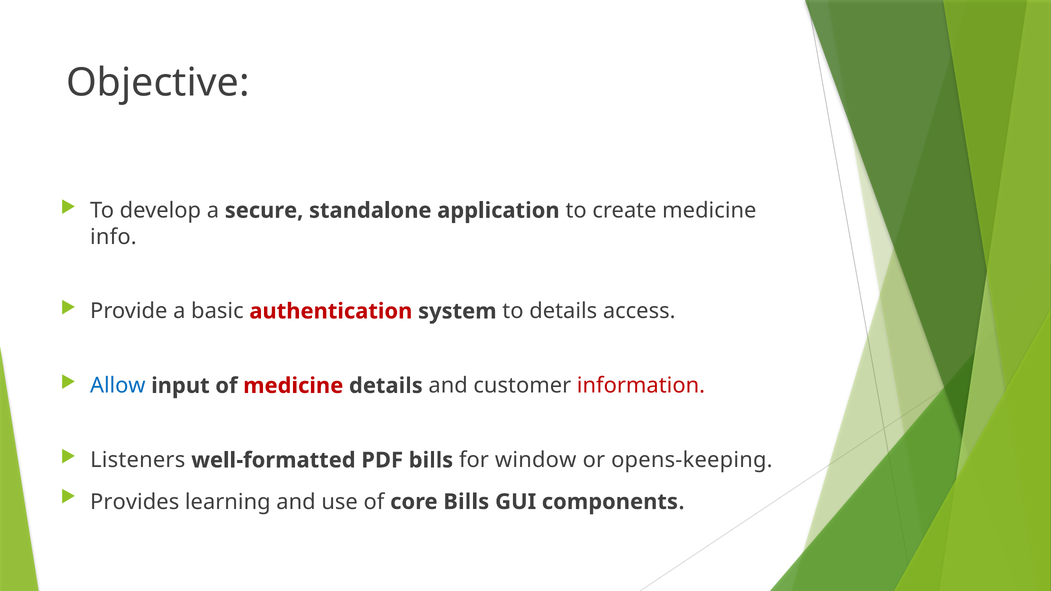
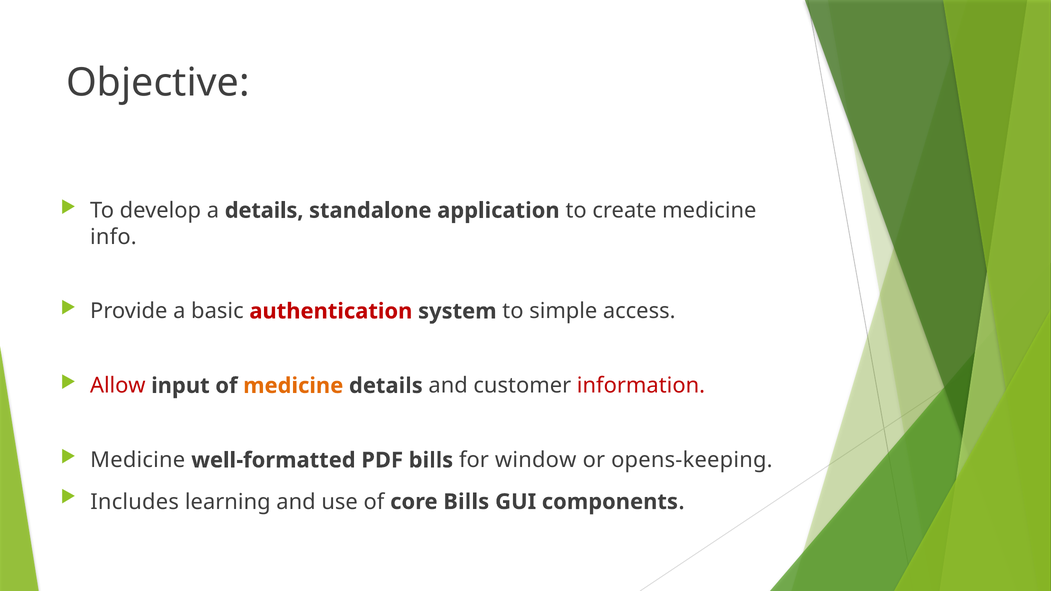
a secure: secure -> details (264, 211)
to details: details -> simple (563, 311)
Allow colour: blue -> red (118, 386)
medicine colour: red -> orange (293, 386)
Listeners: Listeners -> Medicine (138, 460)
Provides: Provides -> Includes (135, 502)
